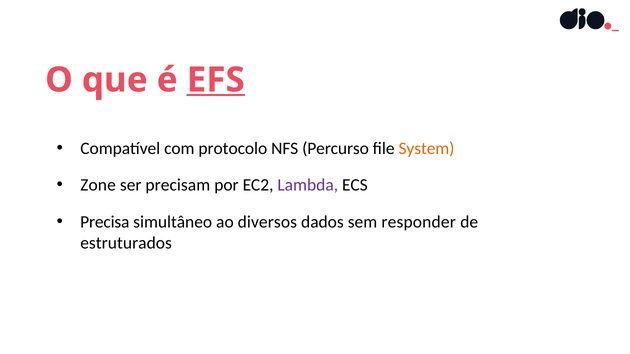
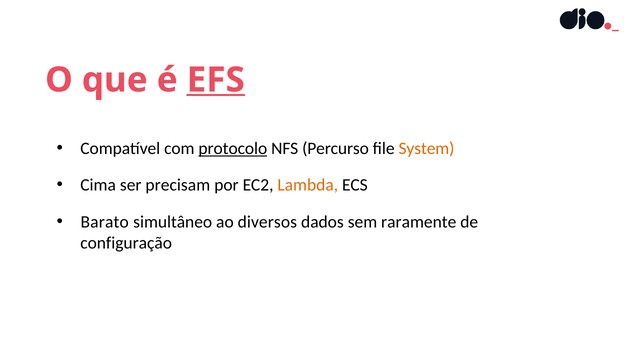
protocolo underline: none -> present (233, 149)
Zone: Zone -> Cima (98, 185)
Lambda colour: purple -> orange (308, 185)
Precisa: Precisa -> Barato (105, 222)
responder: responder -> raramente (419, 222)
estruturados: estruturados -> configuração (126, 243)
